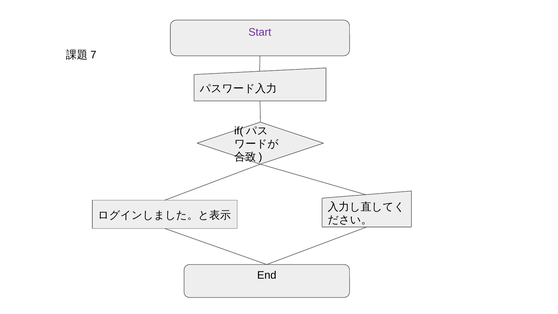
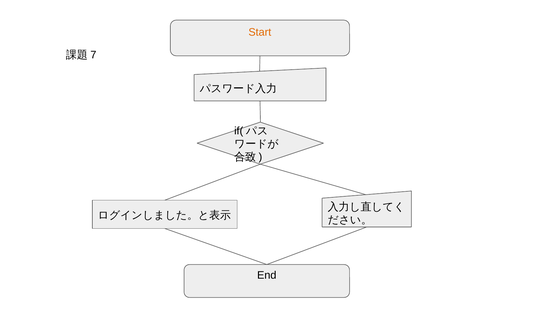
Start colour: purple -> orange (260, 32)
